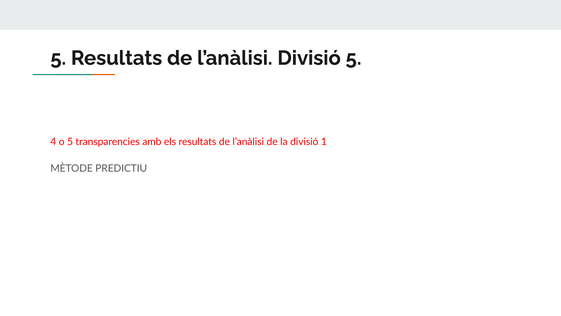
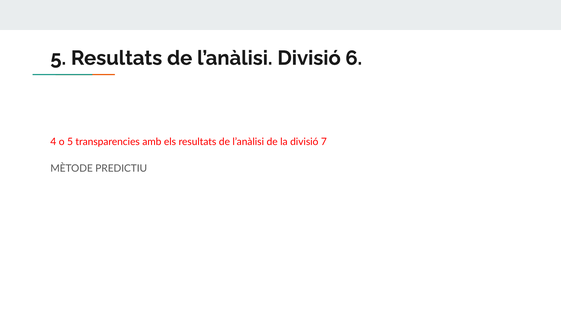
Divisió 5: 5 -> 6 (354, 58)
1: 1 -> 7 (324, 142)
